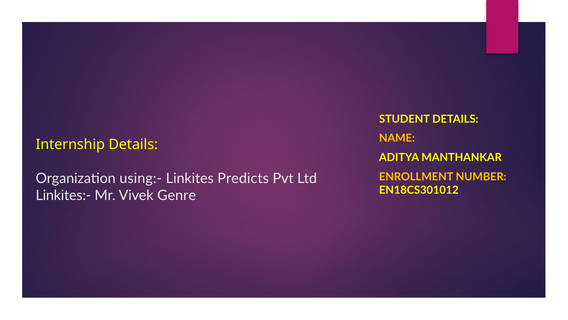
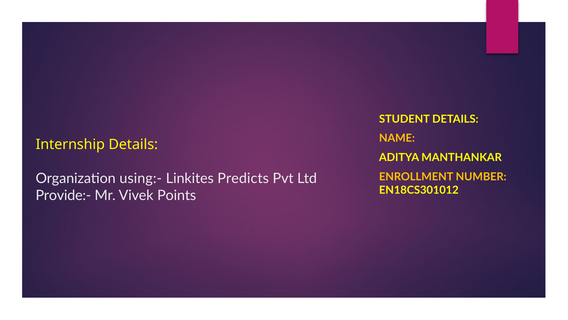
Linkites:-: Linkites:- -> Provide:- (63, 195)
Genre: Genre -> Points (177, 195)
